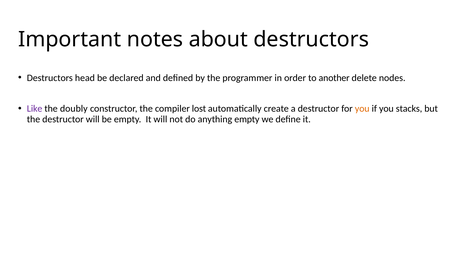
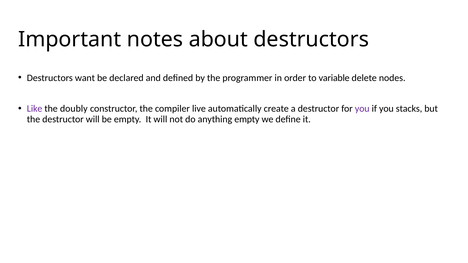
head: head -> want (85, 78)
another: another -> variable (334, 78)
lost: lost -> live (199, 109)
you colour: orange -> purple (362, 109)
